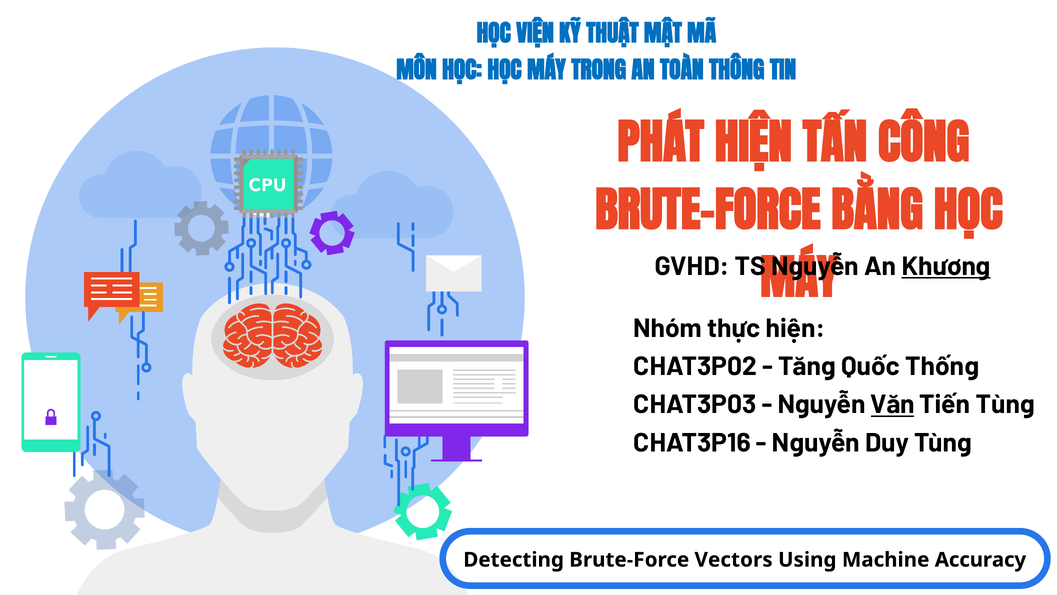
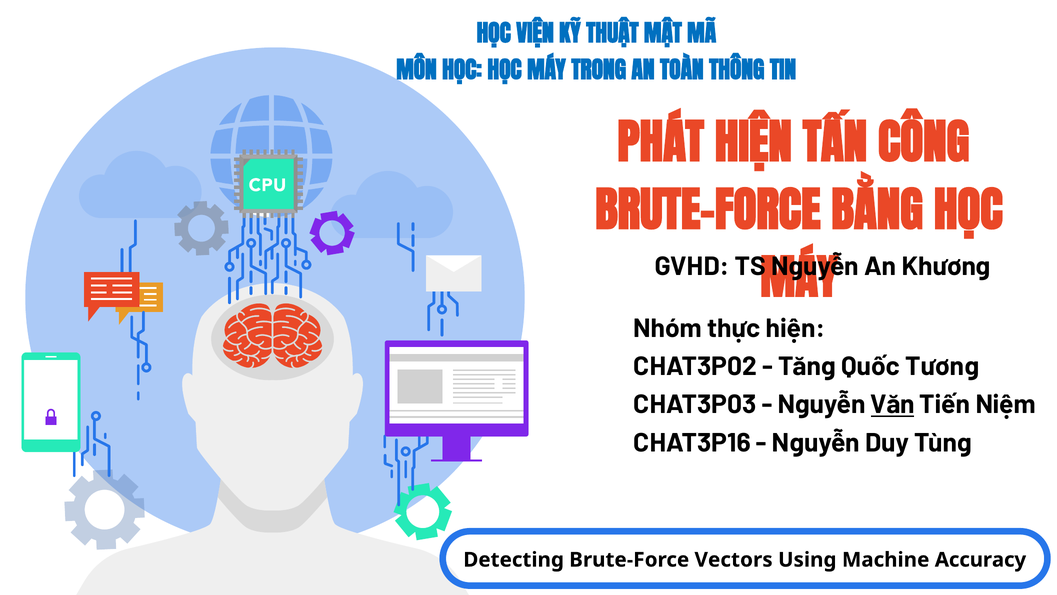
Khương underline: present -> none (946, 266)
Thống: Thống -> Tương (942, 366)
Tiến Tùng: Tùng -> Niệm (1006, 404)
